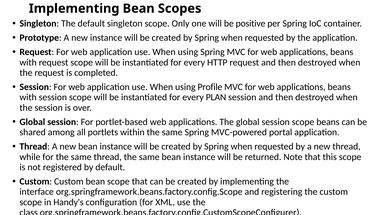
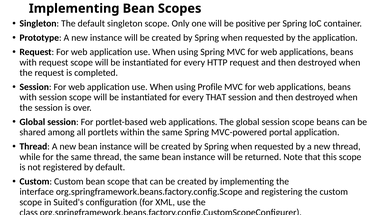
every PLAN: PLAN -> THAT (216, 97)
Handy's: Handy's -> Suited's (69, 201)
